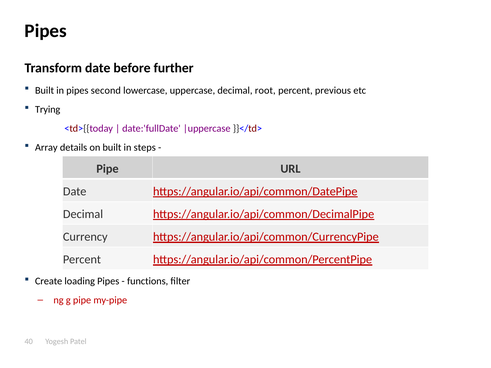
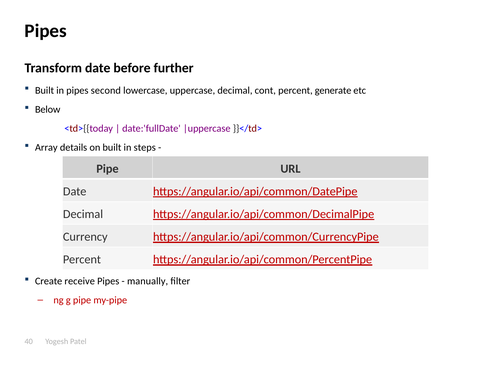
root: root -> cont (265, 90)
previous: previous -> generate (333, 90)
Trying: Trying -> Below (48, 109)
loading: loading -> receive (80, 281)
functions: functions -> manually (148, 281)
